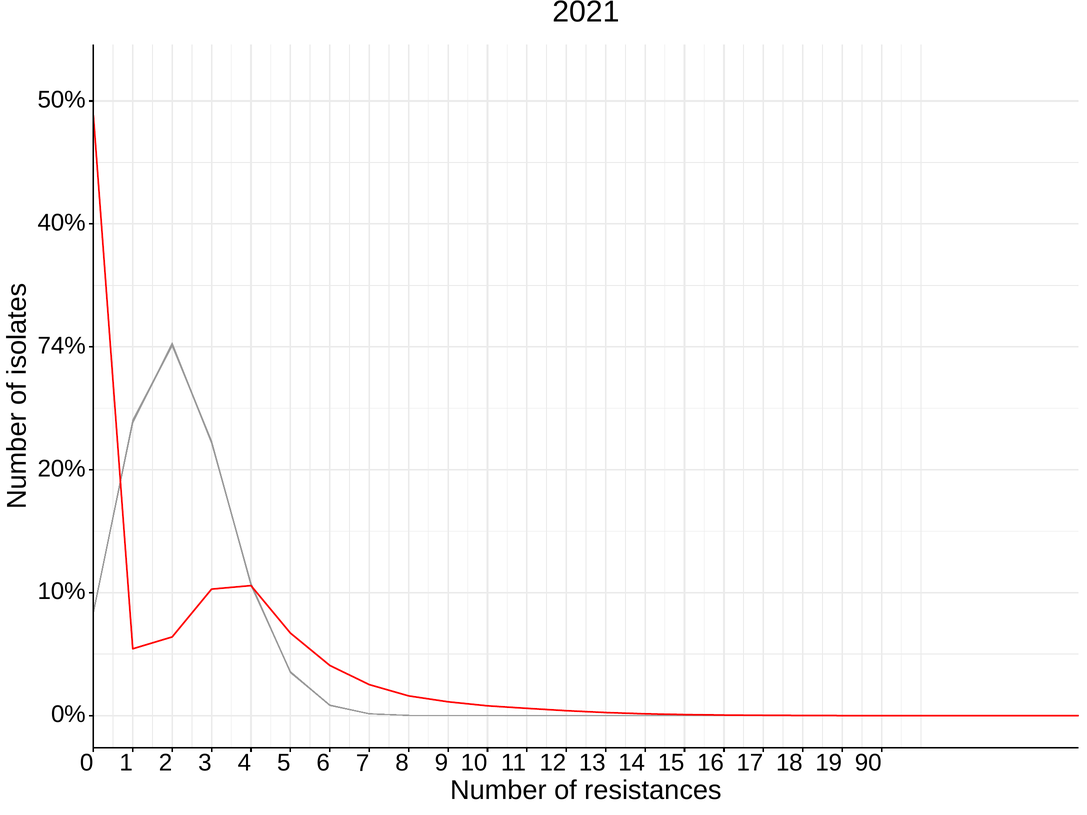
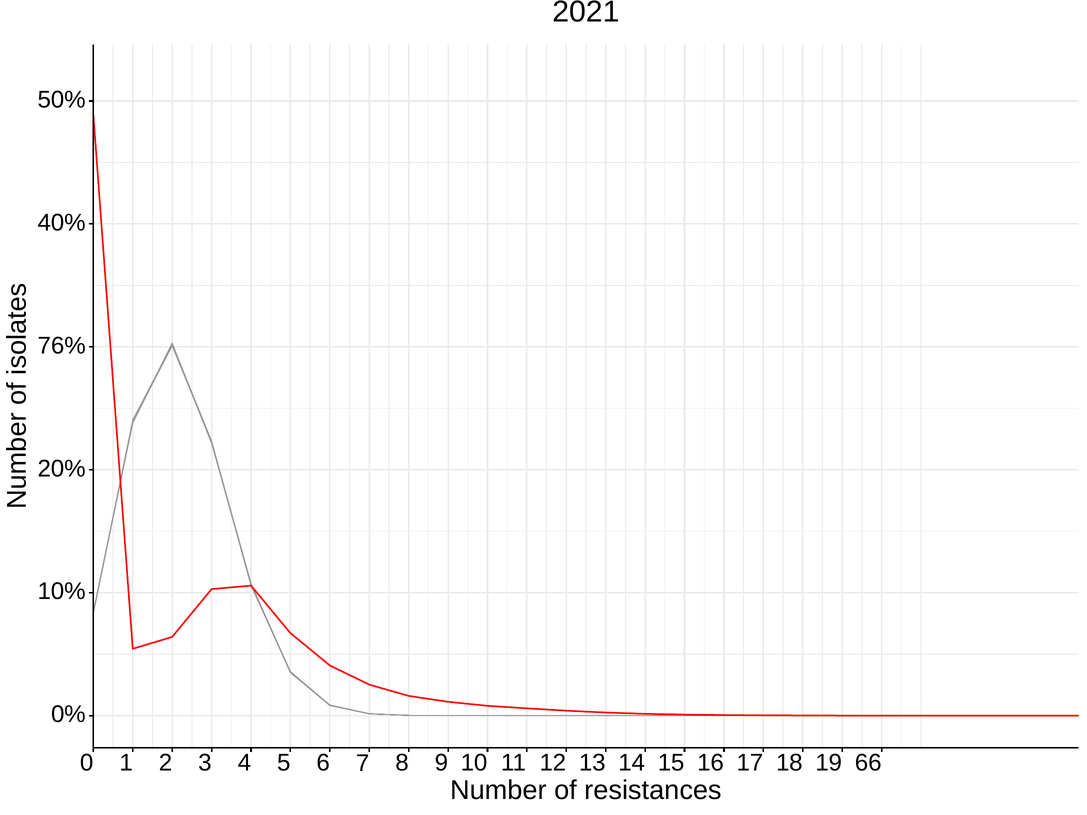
74%: 74% -> 76% (62, 346)
90: 90 -> 66 (868, 763)
